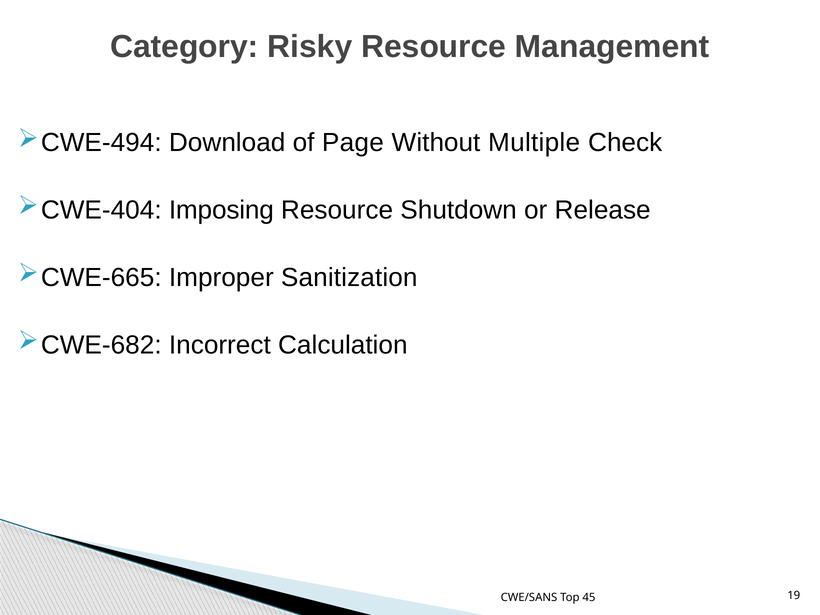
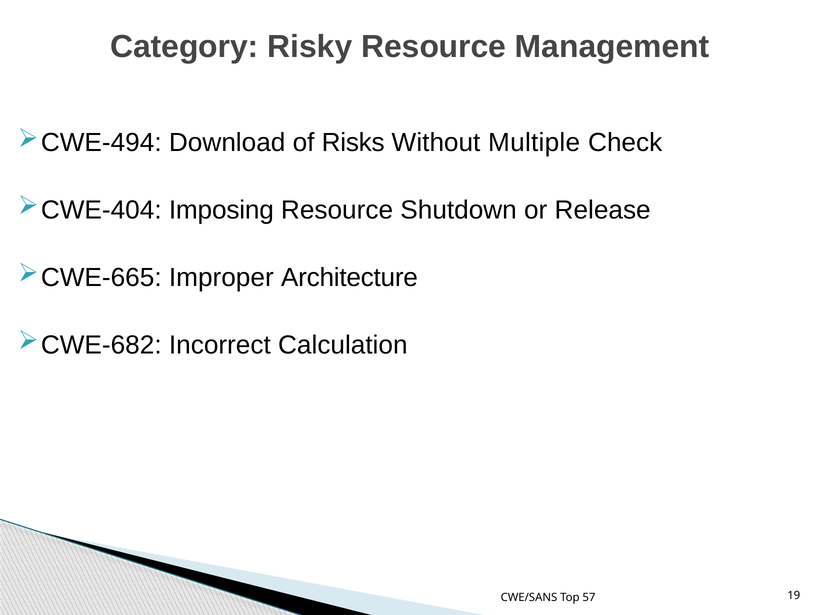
Page: Page -> Risks (353, 143)
Sanitization: Sanitization -> Architecture (349, 277)
45: 45 -> 57 (589, 597)
